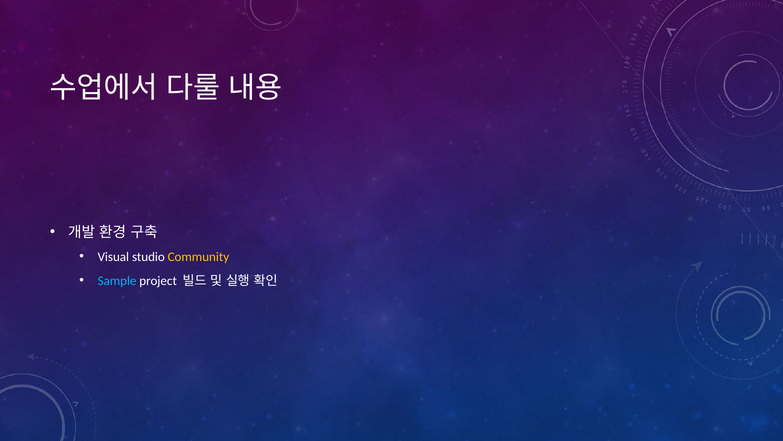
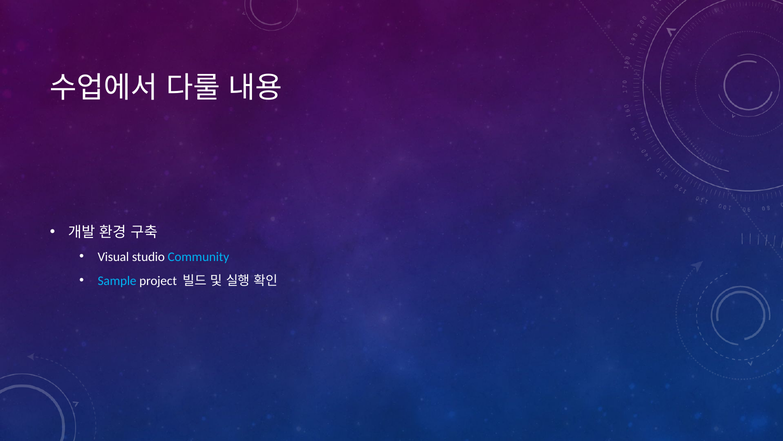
Community colour: yellow -> light blue (198, 257)
